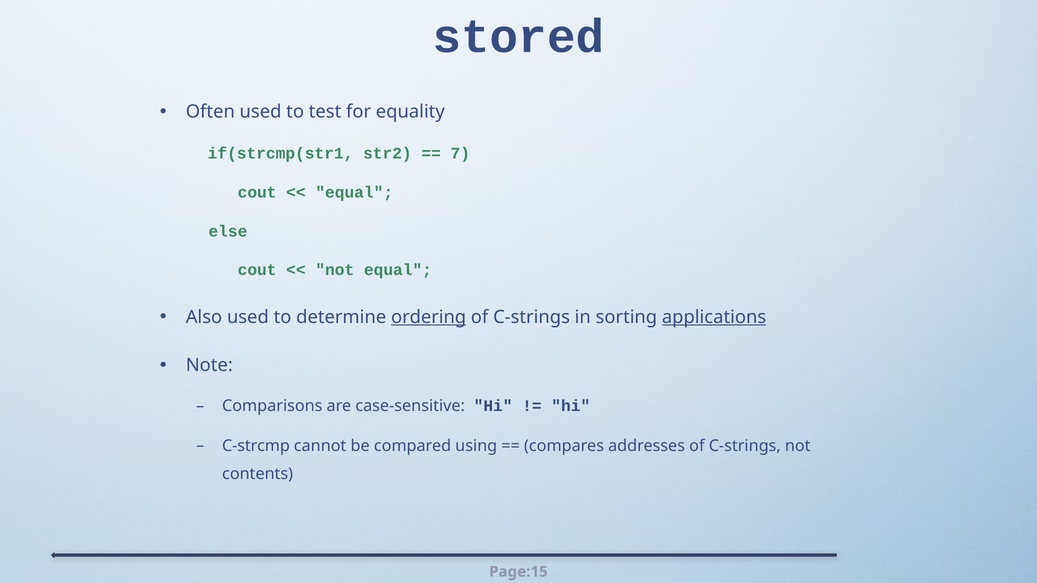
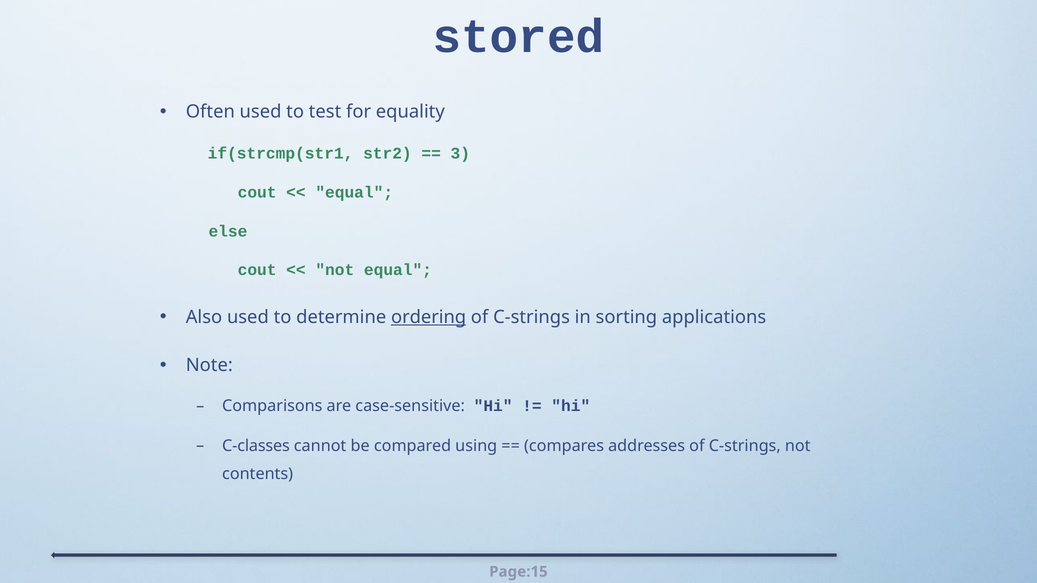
7: 7 -> 3 (460, 154)
applications underline: present -> none (714, 317)
C-strcmp: C-strcmp -> C-classes (256, 446)
